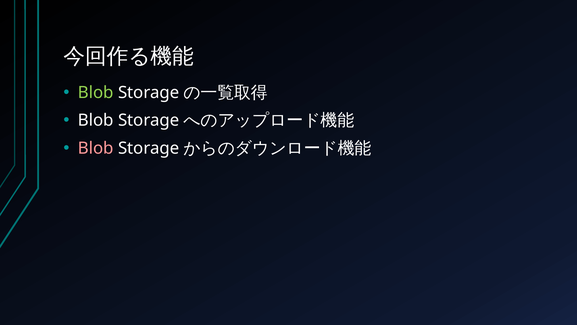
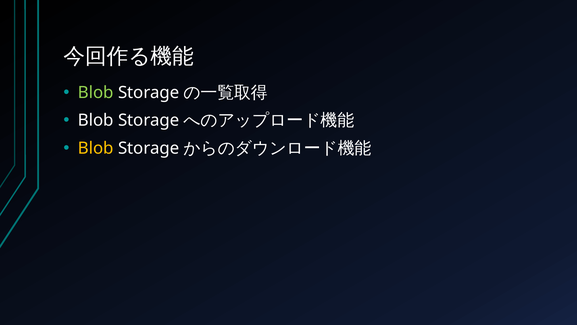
Blob colour: pink -> yellow (96, 148)
